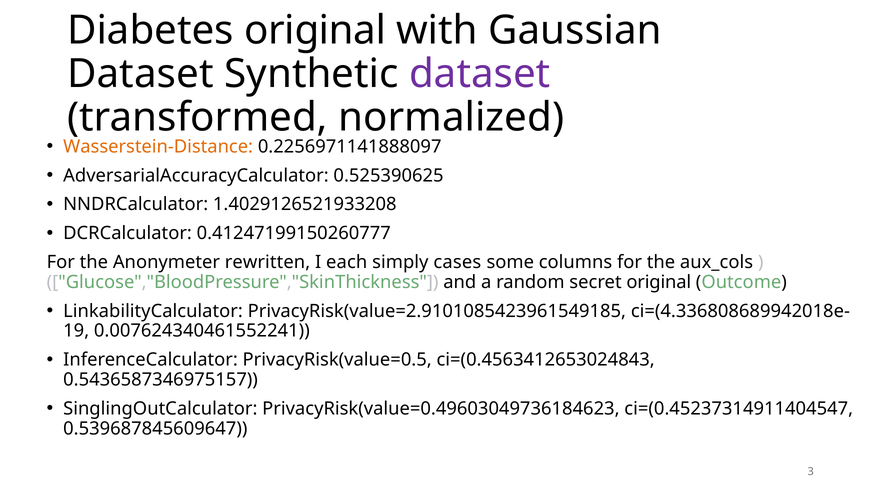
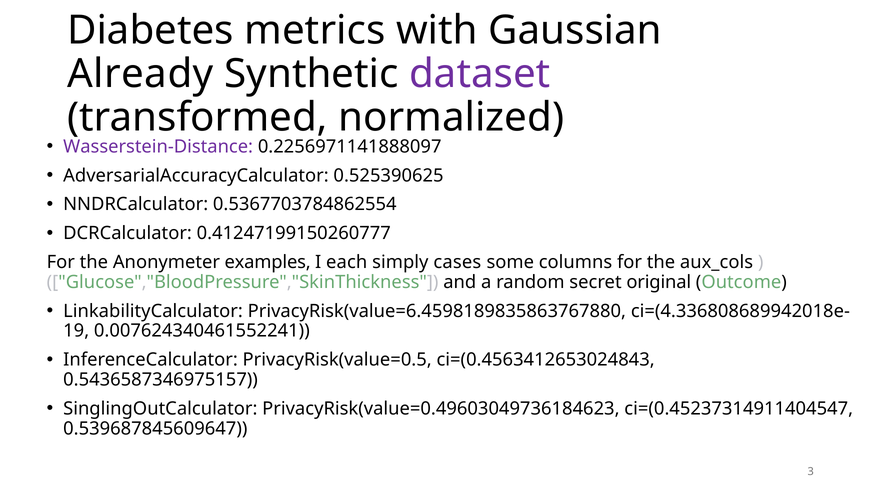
Diabetes original: original -> metrics (315, 30)
Dataset: Dataset -> Already (140, 74)
Wasserstein-Distance colour: orange -> purple (158, 147)
1.4029126521933208: 1.4029126521933208 -> 0.5367703784862554 (305, 205)
rewritten: rewritten -> examples (268, 263)
PrivacyRisk(value=2.9101085423961549185: PrivacyRisk(value=2.9101085423961549185 -> PrivacyRisk(value=6.4598189835863767880 (437, 311)
